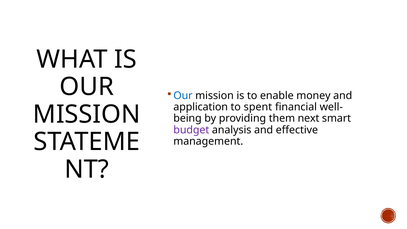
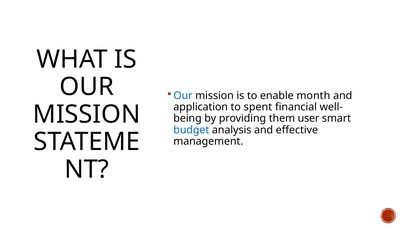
money: money -> month (313, 96)
next: next -> user (309, 118)
budget colour: purple -> blue (191, 130)
